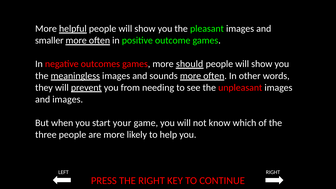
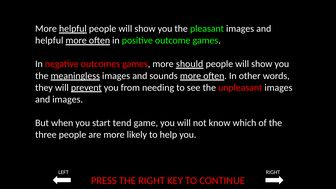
smaller: smaller -> helpful (49, 40)
your: your -> tend (122, 123)
